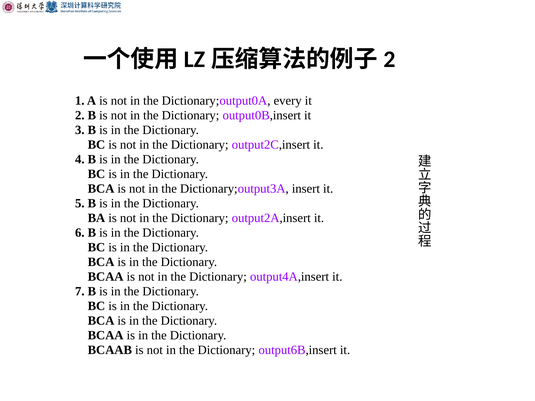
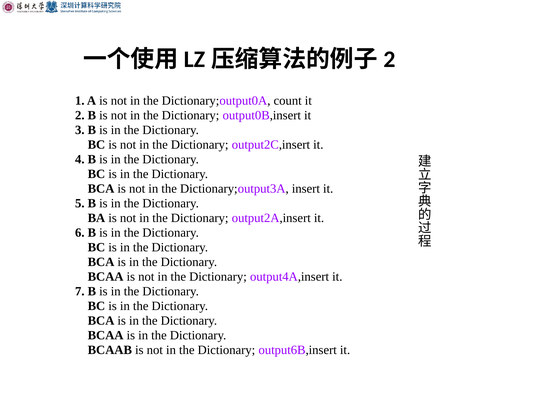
every: every -> count (288, 101)
